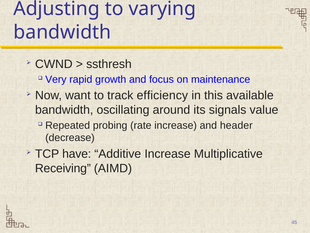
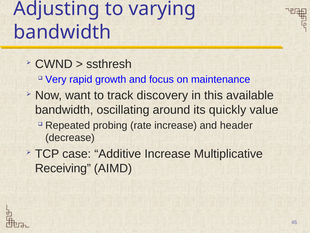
efficiency: efficiency -> discovery (162, 95)
signals: signals -> quickly (228, 110)
have: have -> case (77, 153)
